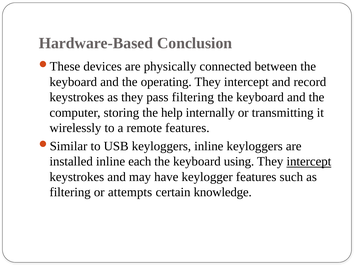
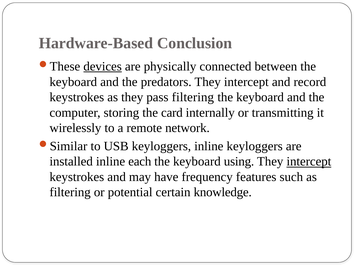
devices underline: none -> present (103, 66)
operating: operating -> predators (166, 82)
help: help -> card (172, 112)
remote features: features -> network (187, 128)
keylogger: keylogger -> frequency (207, 177)
attempts: attempts -> potential (130, 192)
